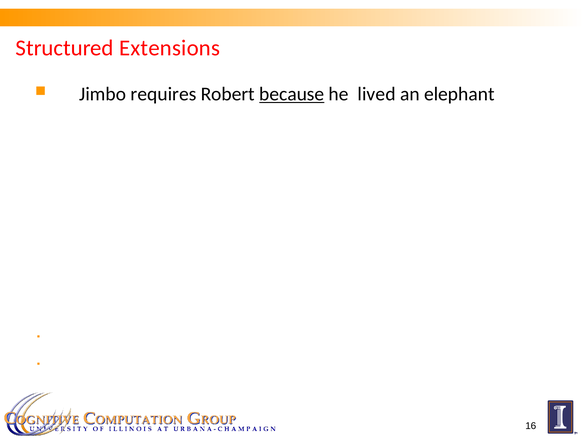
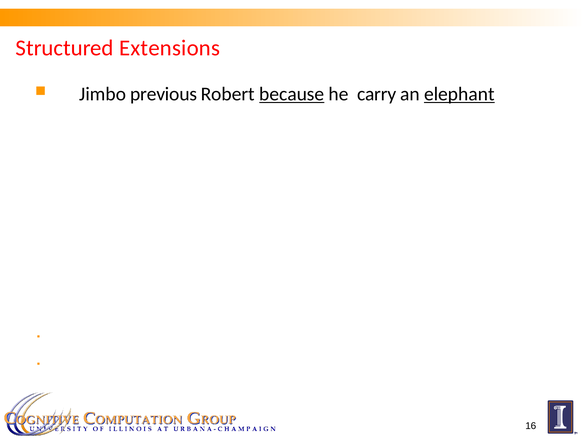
requires: requires -> previous (164, 94)
lived: lived -> carry (377, 94)
elephant underline: none -> present (459, 94)
